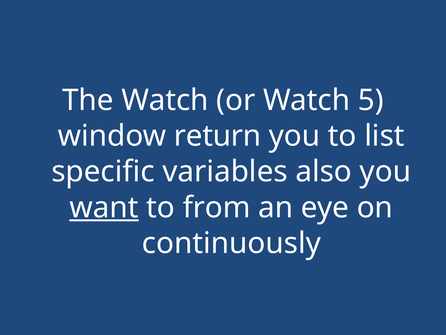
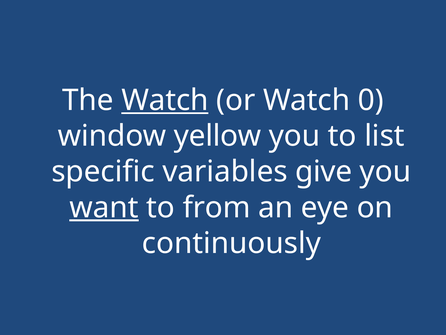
Watch underline: none -> present (165, 100)
5: 5 -> 0 (371, 100)
return: return -> yellow (218, 136)
also: also -> give (324, 172)
